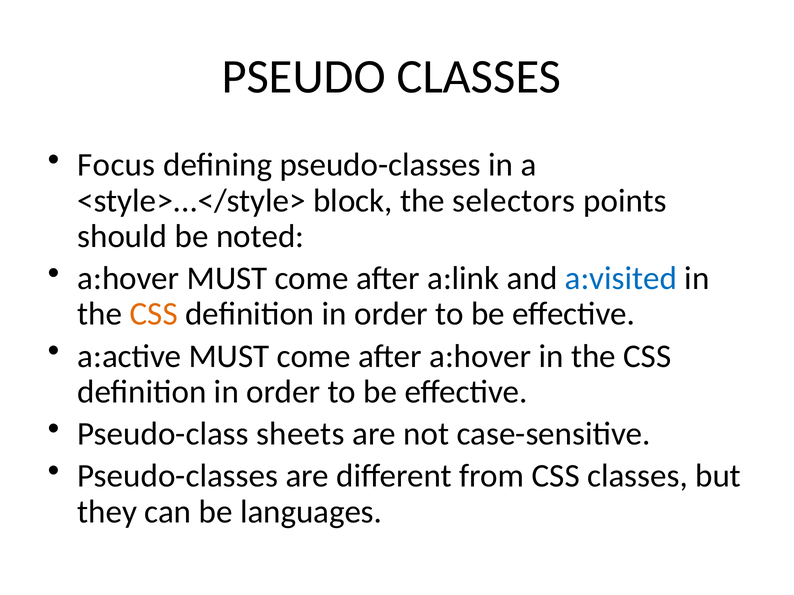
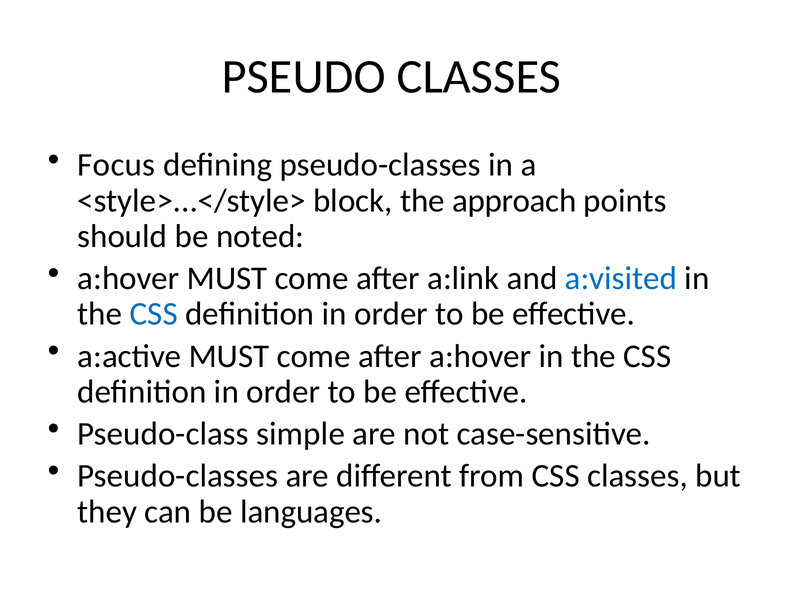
selectors: selectors -> approach (514, 201)
CSS colour: orange -> blue (154, 314)
sheets: sheets -> simple (301, 434)
